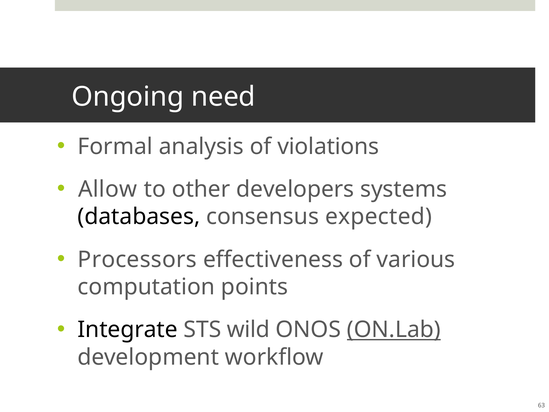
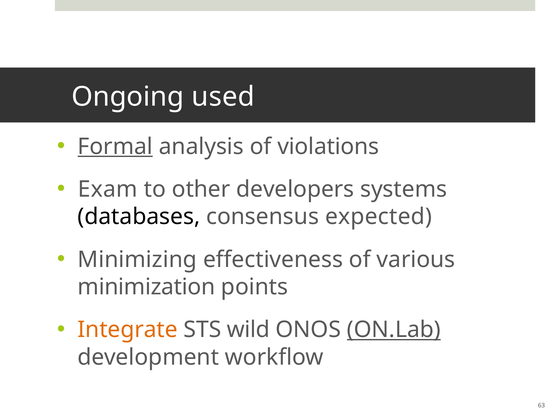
need: need -> used (223, 97)
Formal underline: none -> present (115, 146)
Allow: Allow -> Exam (108, 189)
Processors: Processors -> Minimizing (137, 259)
computation: computation -> minimization (146, 287)
Integrate colour: black -> orange (128, 330)
